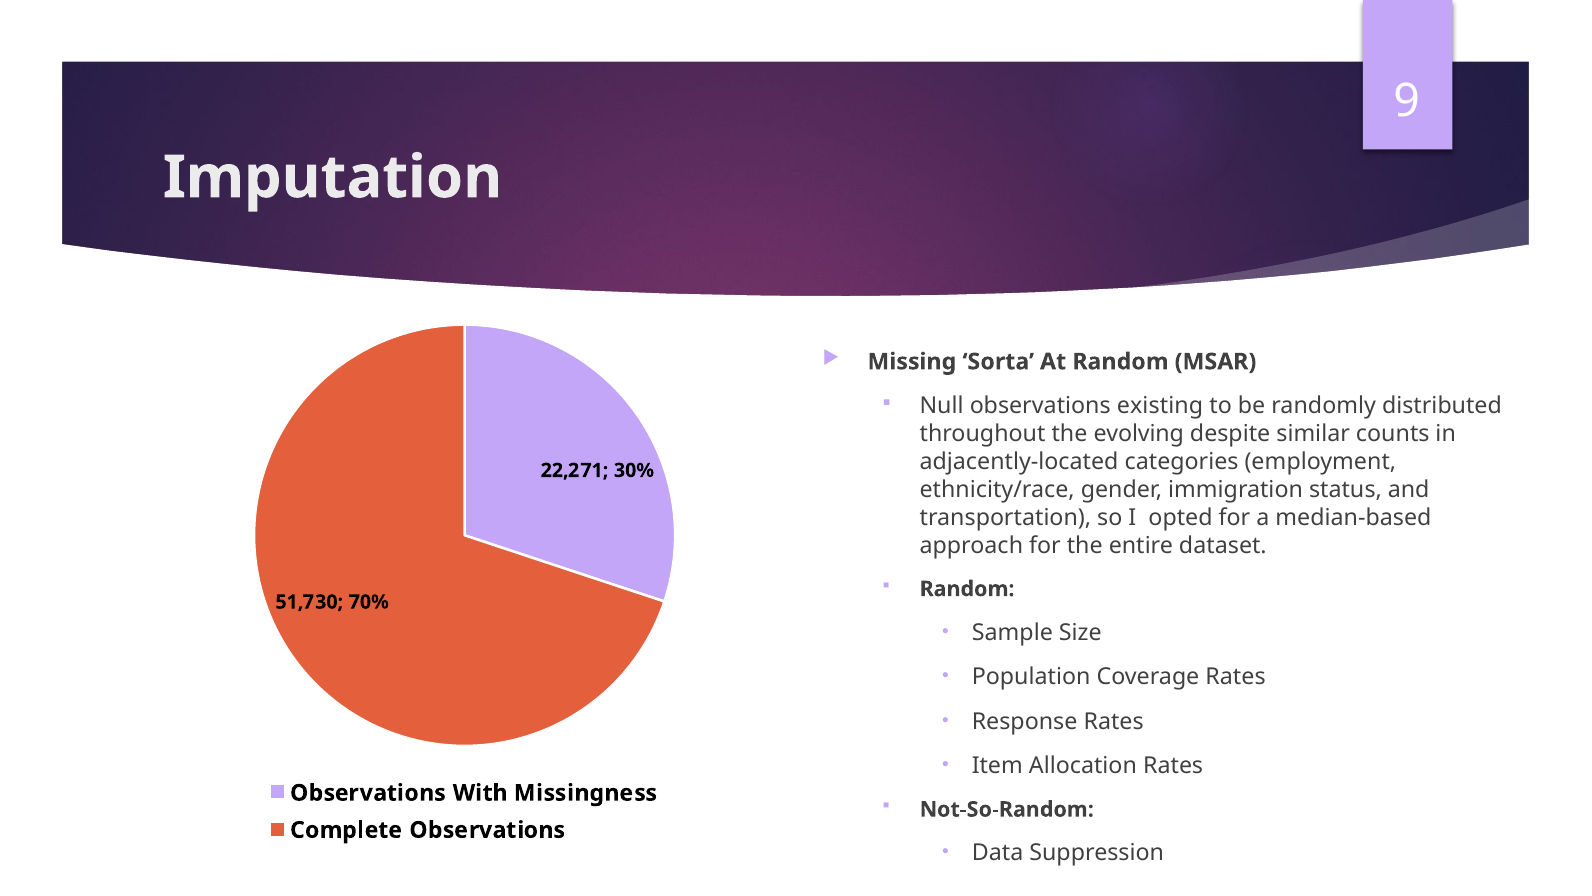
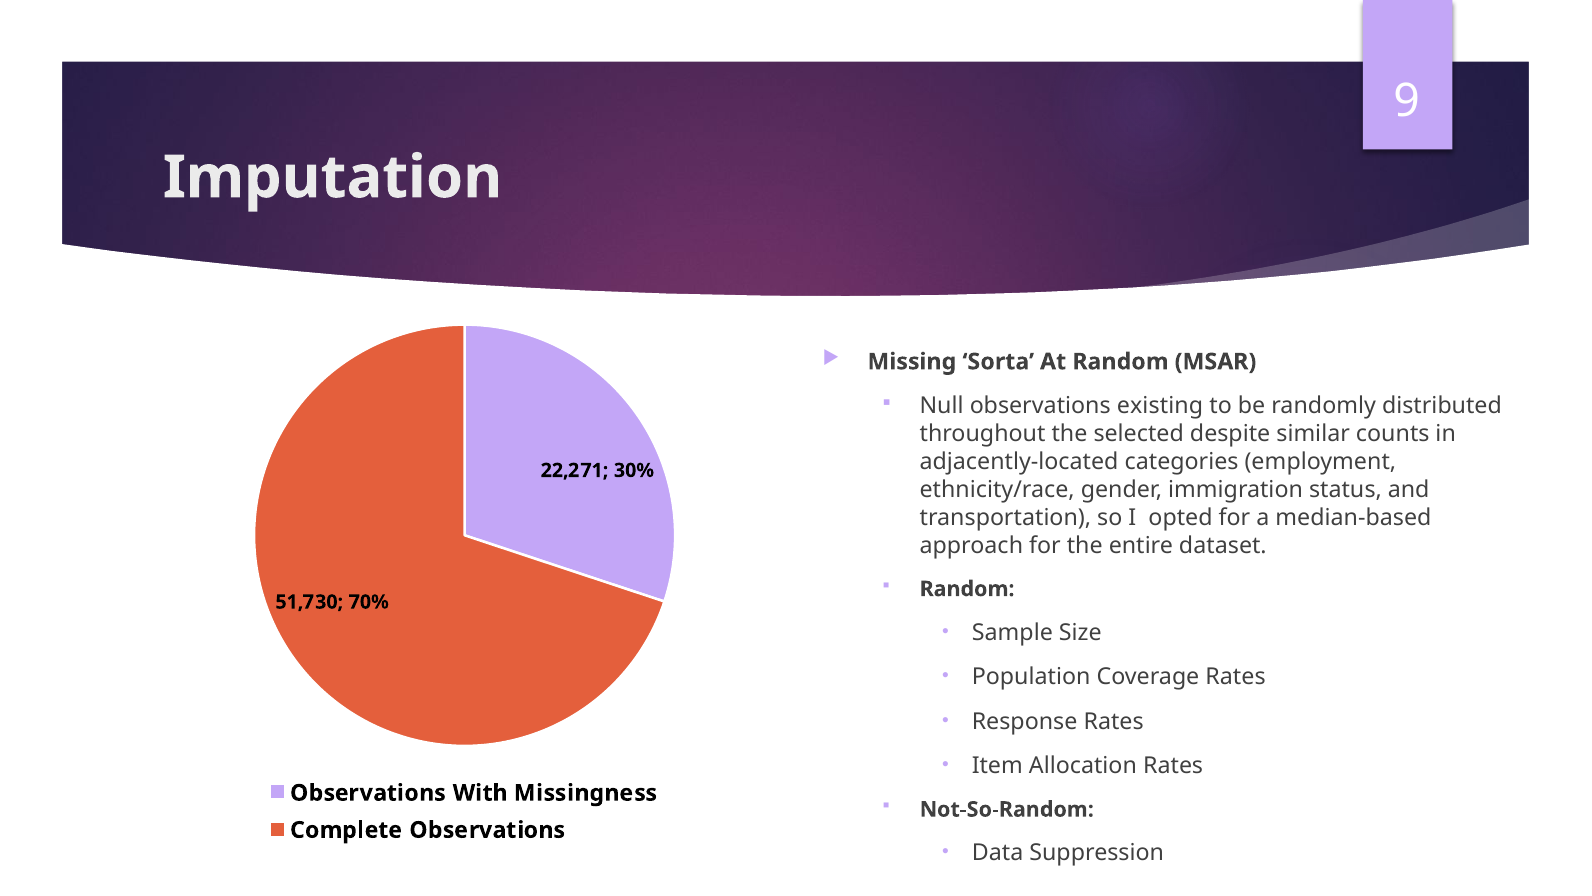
evolving: evolving -> selected (1139, 434)
